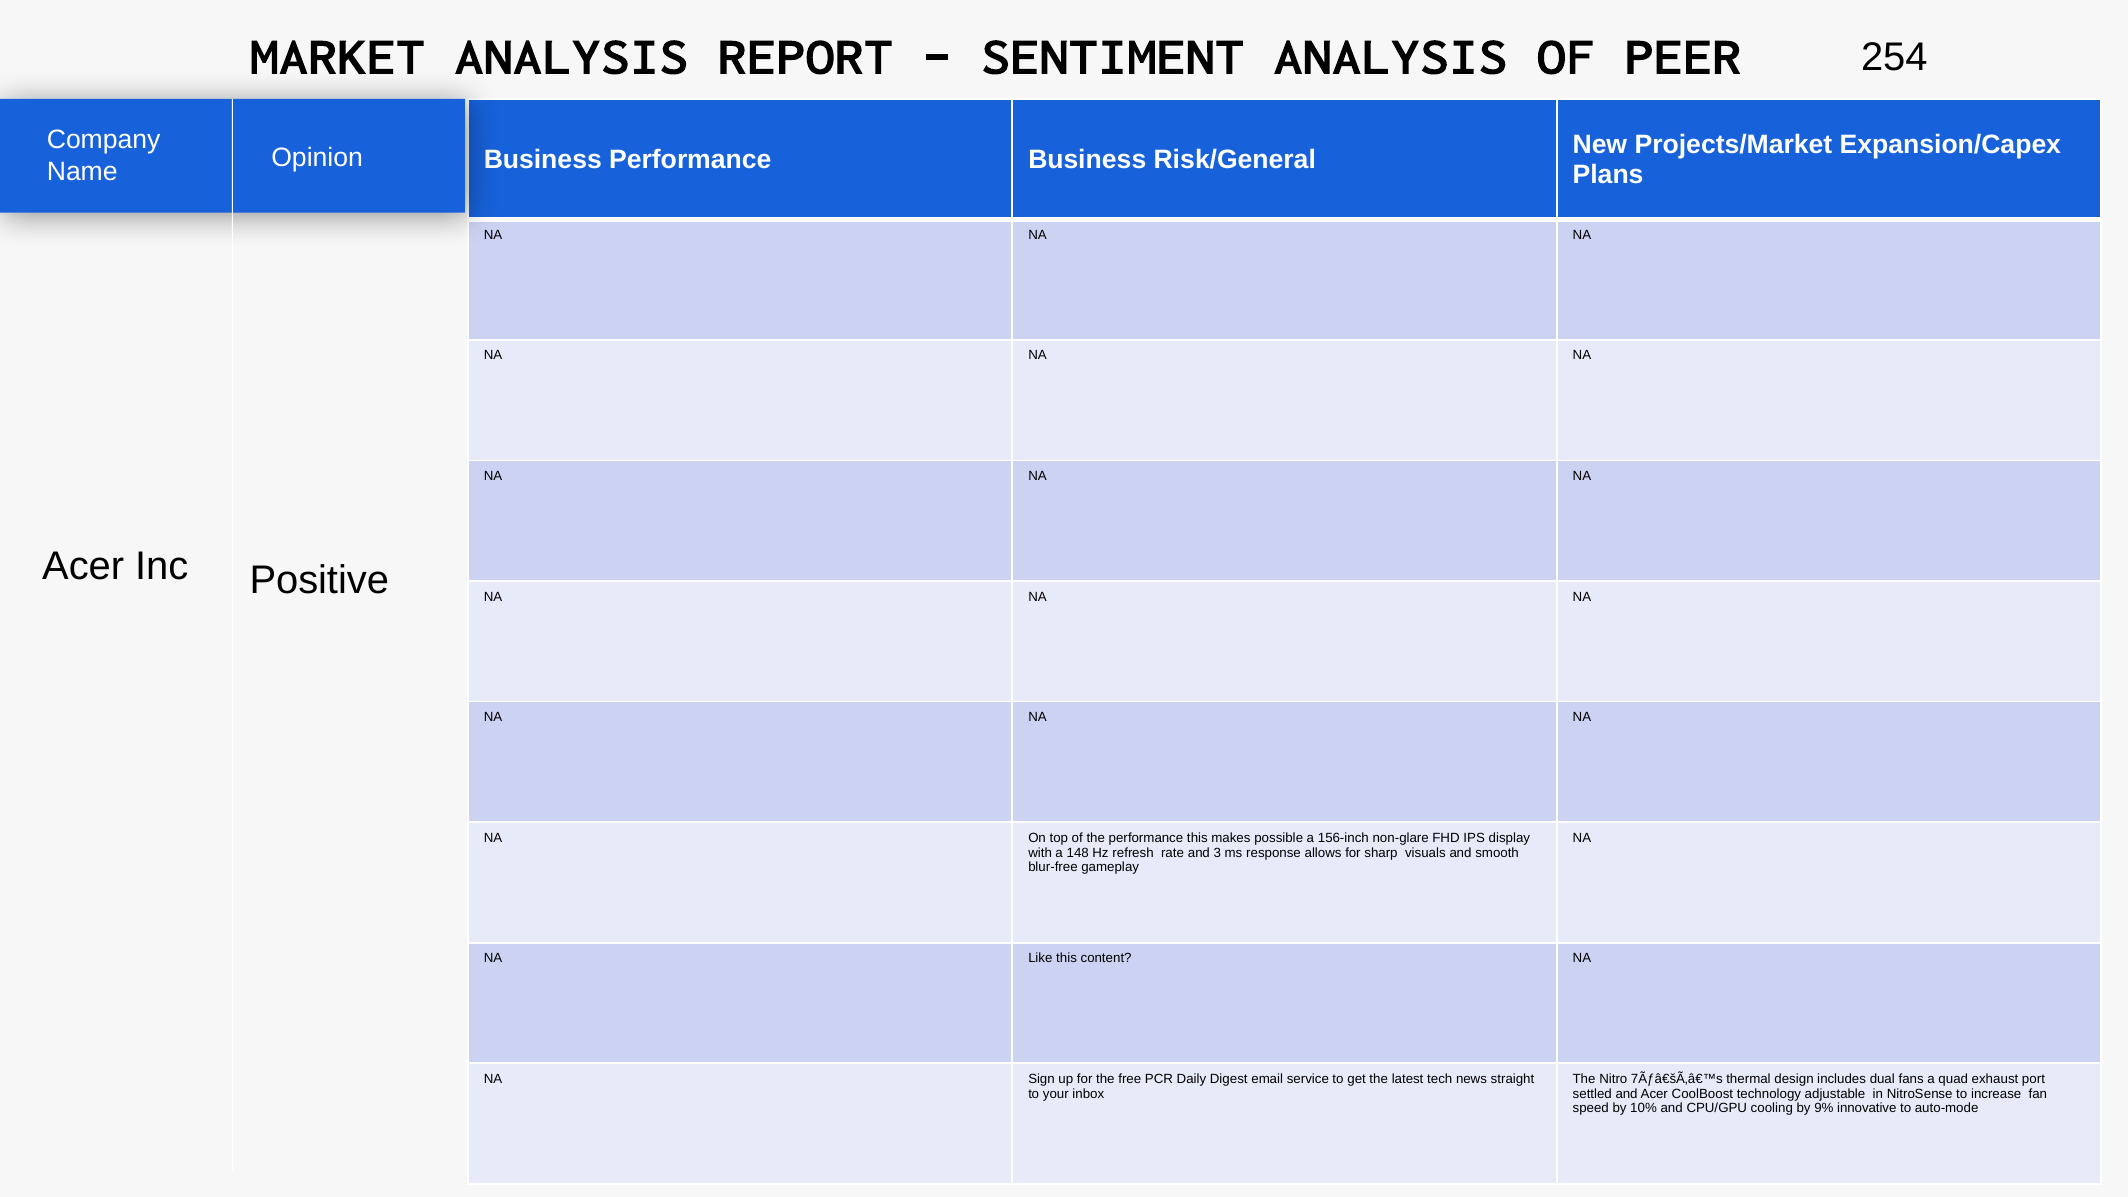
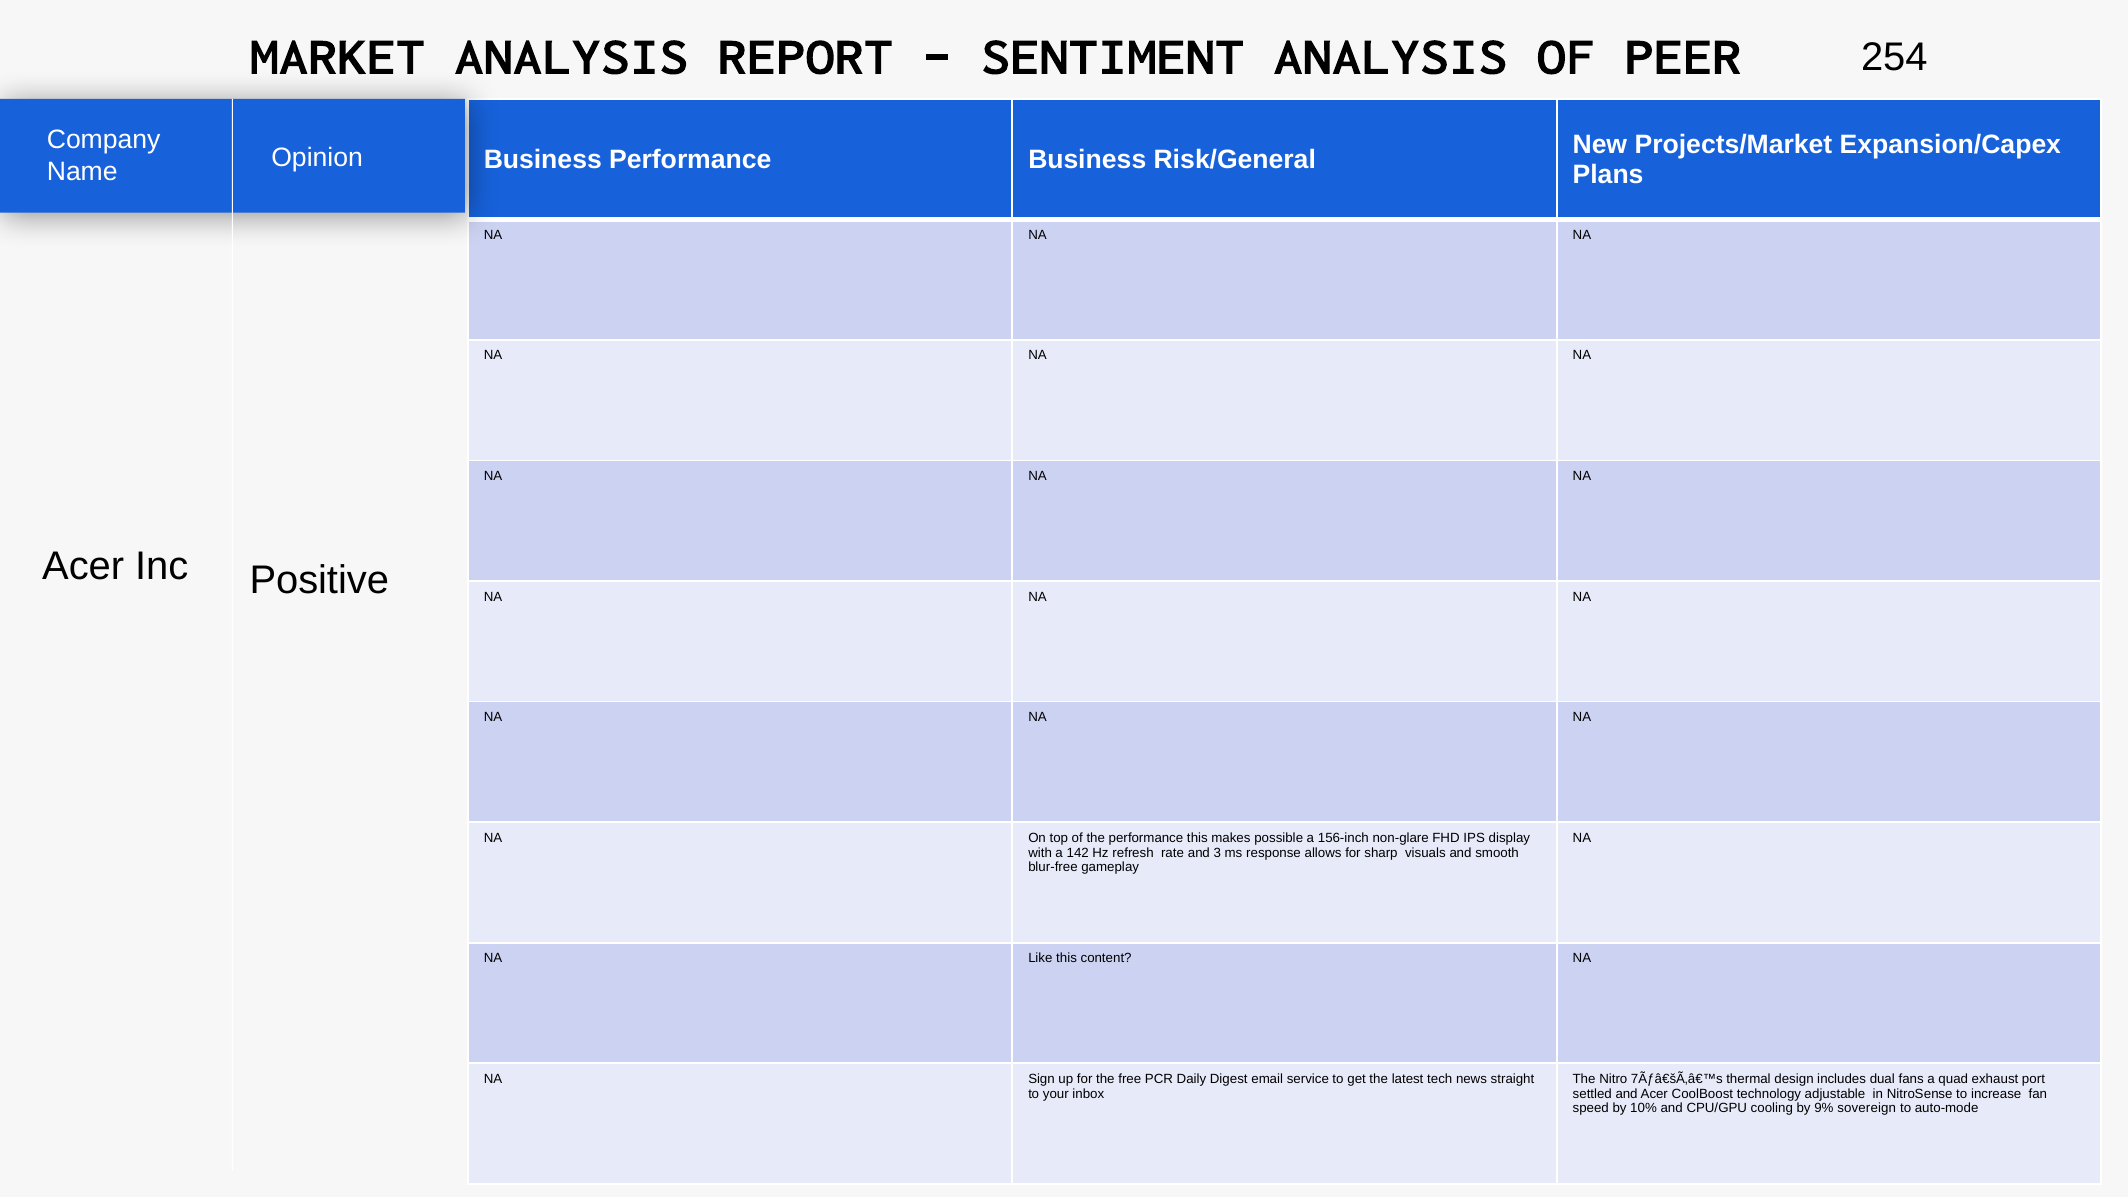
148: 148 -> 142 (1078, 853)
innovative: innovative -> sovereign (1867, 1109)
